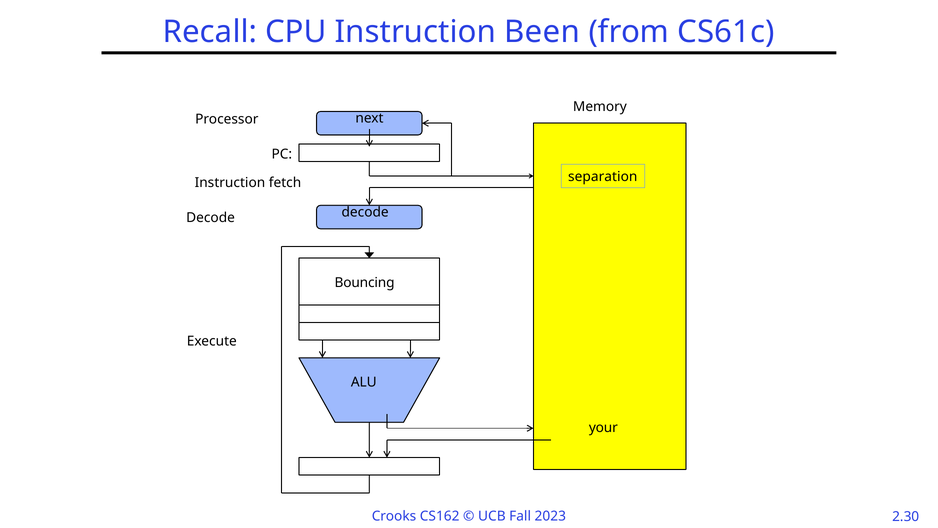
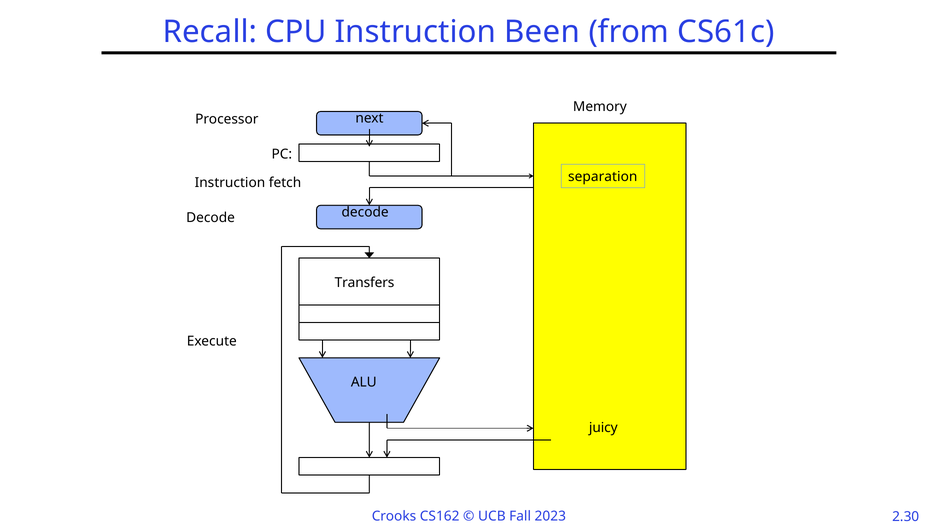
Bouncing: Bouncing -> Transfers (365, 282)
your: your -> juicy (603, 427)
